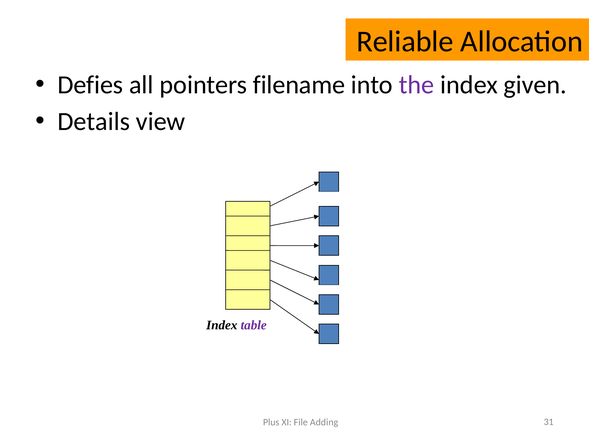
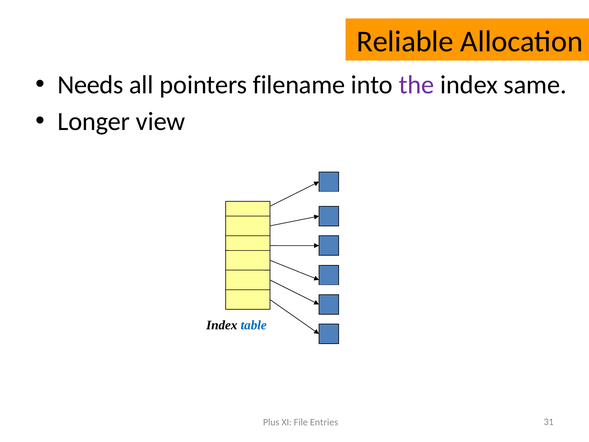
Defies: Defies -> Needs (90, 85)
given: given -> same (535, 85)
Details: Details -> Longer (94, 122)
table colour: purple -> blue (254, 325)
Adding: Adding -> Entries (324, 422)
